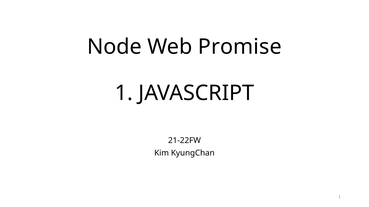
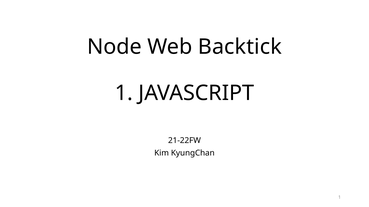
Promise: Promise -> Backtick (240, 47)
